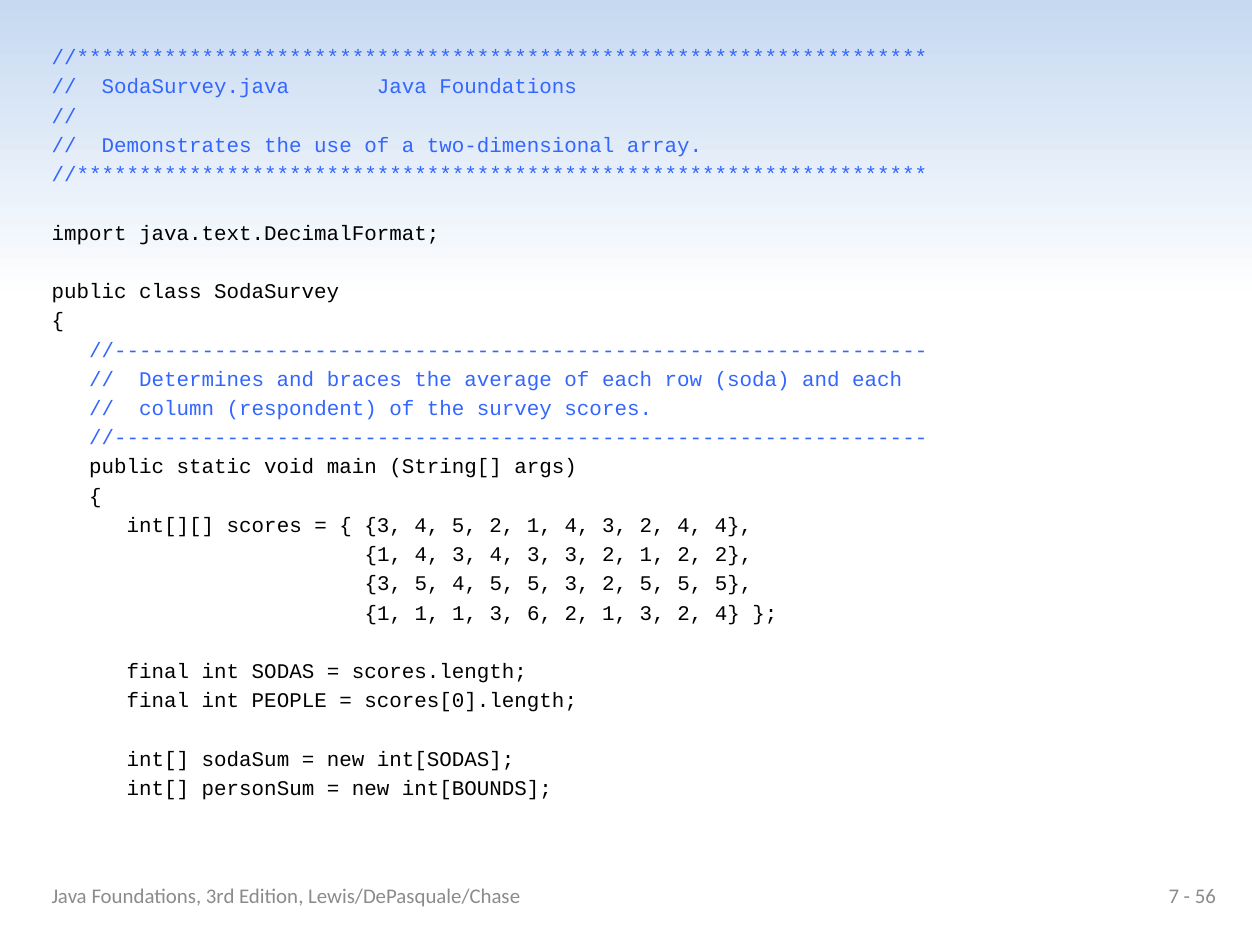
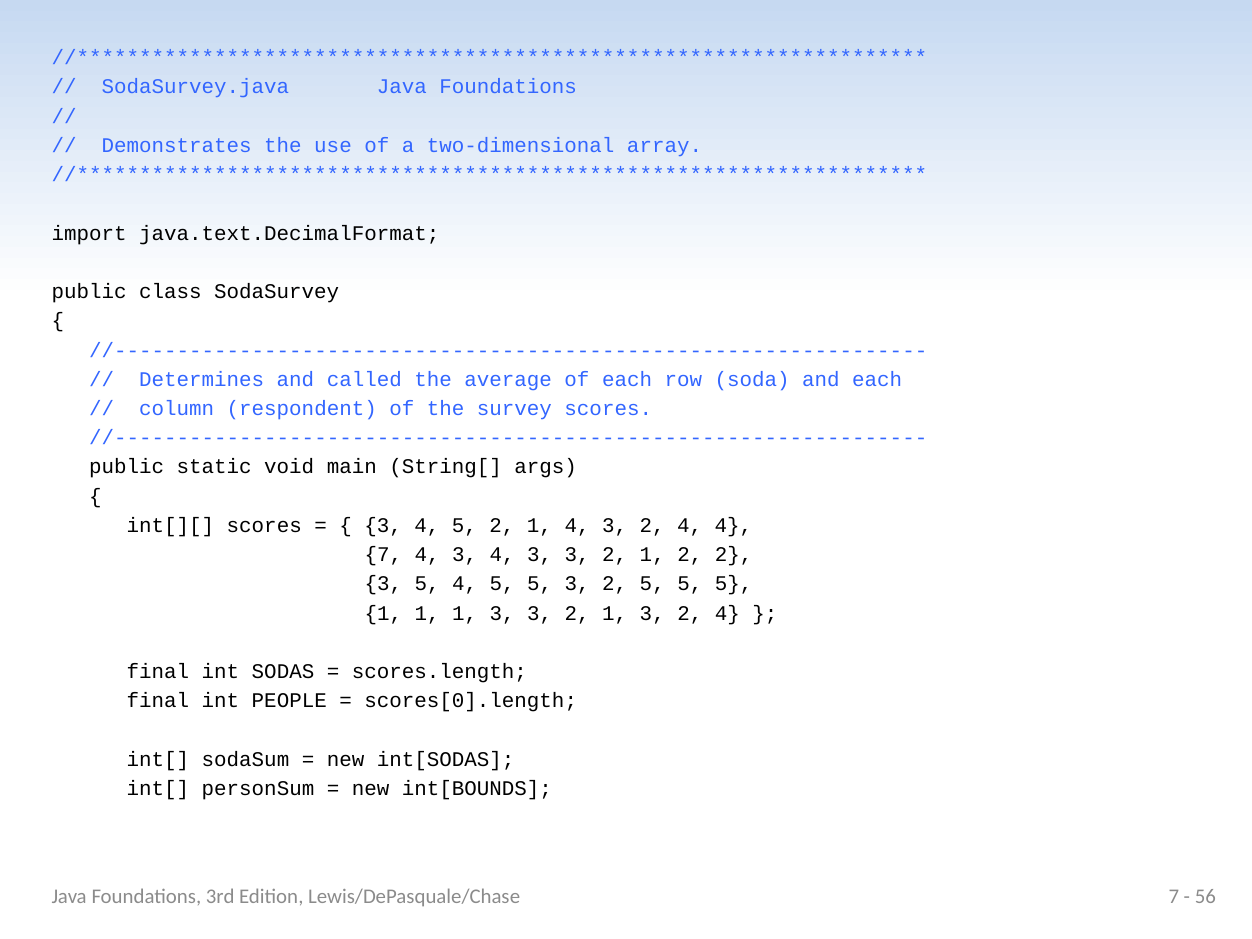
braces: braces -> called (364, 379)
1: 1 -> 7 (383, 555)
1 3 6: 6 -> 3 (540, 613)
